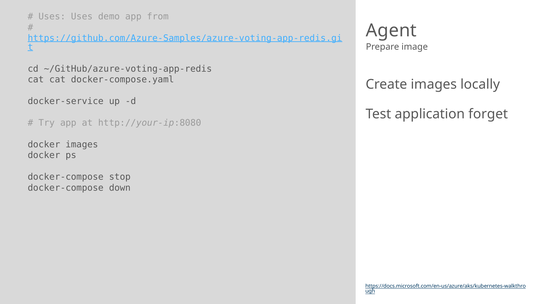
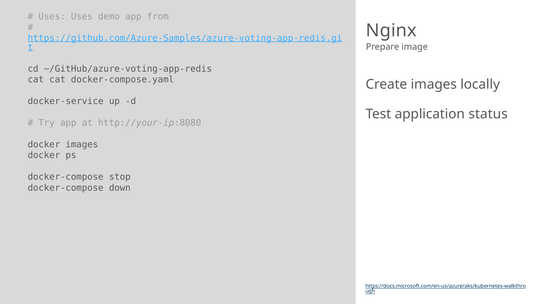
Agent: Agent -> Nginx (391, 31)
forget: forget -> status (488, 114)
